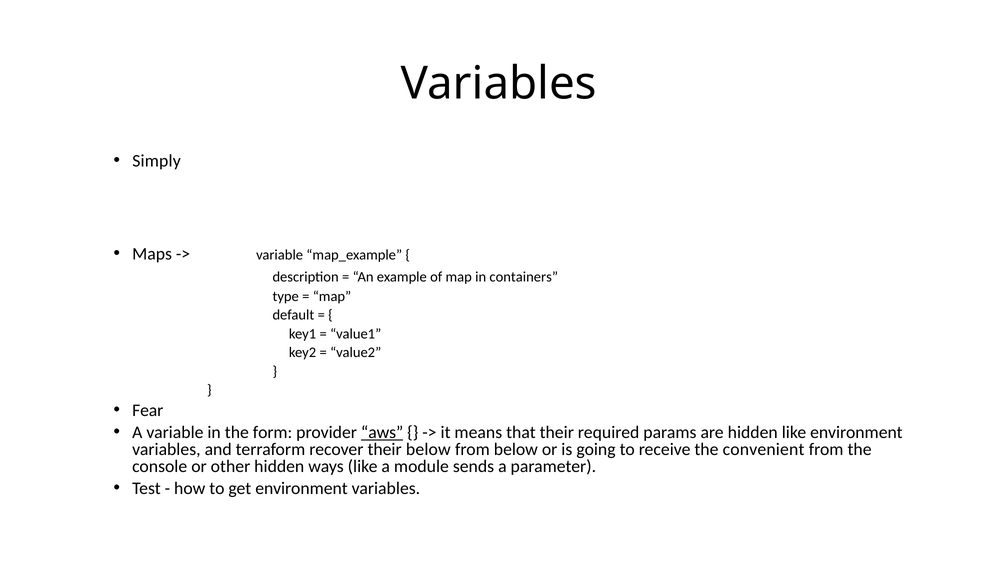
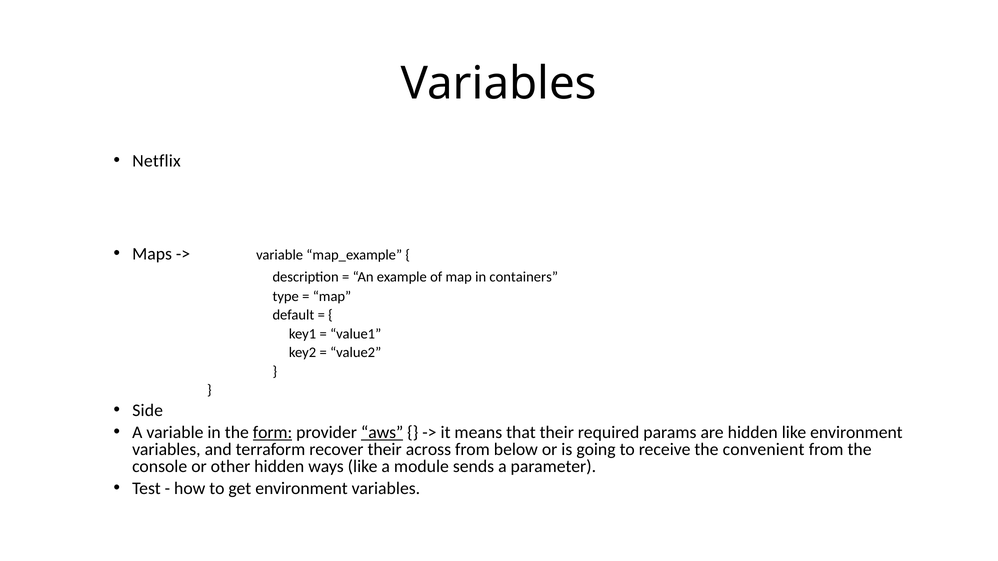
Simply: Simply -> Netflix (157, 161)
Fear: Fear -> Side (148, 411)
form underline: none -> present (273, 433)
their below: below -> across (428, 450)
